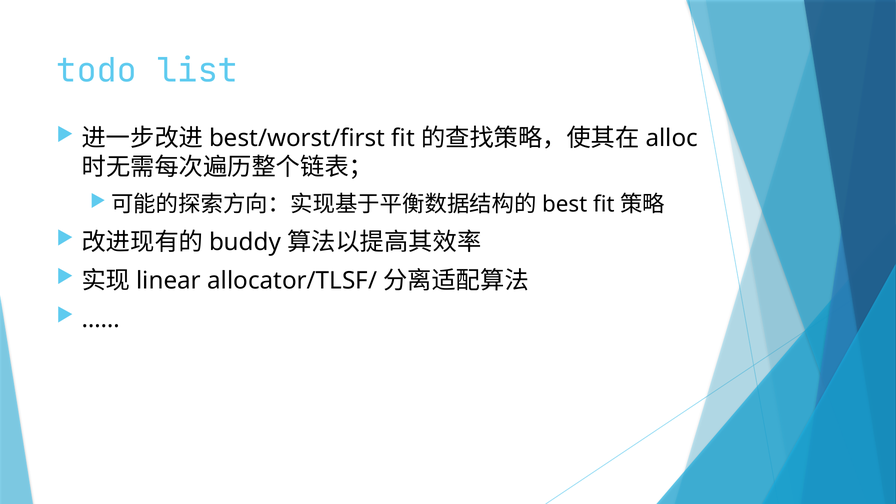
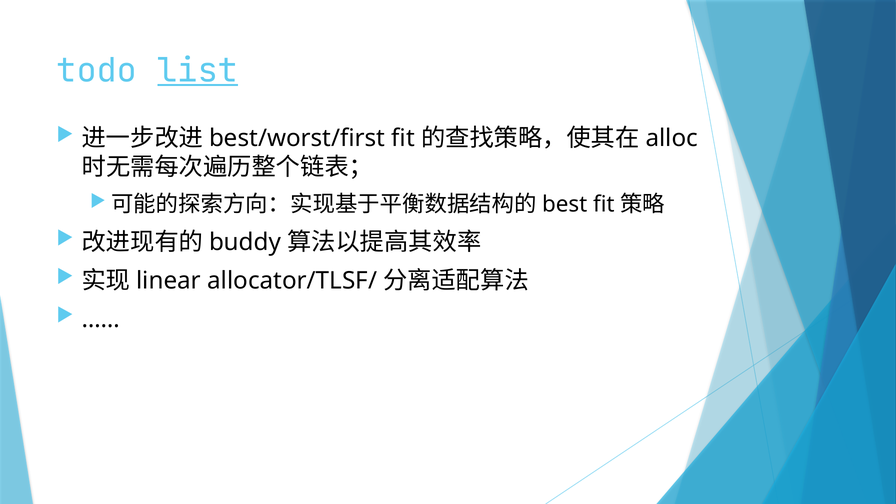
list underline: none -> present (198, 71)
